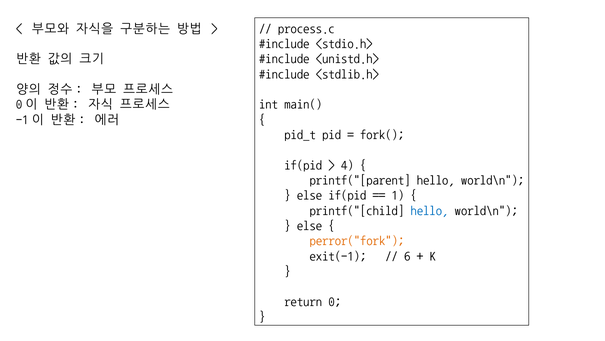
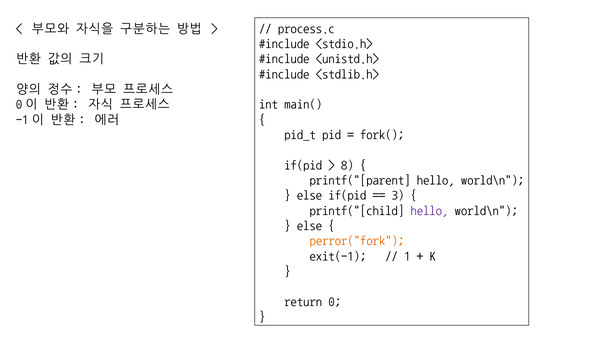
4: 4 -> 8 (347, 165)
1: 1 -> 3 (398, 195)
hello colour: blue -> purple (429, 210)
6: 6 -> 1 (407, 255)
